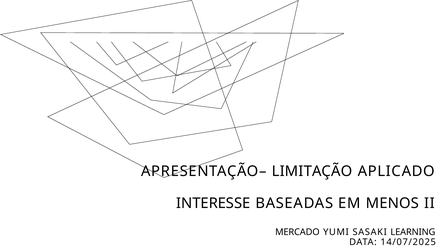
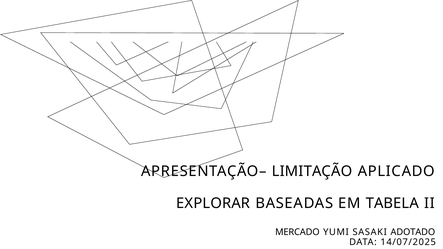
INTERESSE: INTERESSE -> EXPLORAR (213, 203)
MENOS: MENOS -> TABELA (392, 203)
LEARNING: LEARNING -> ADOTADO (413, 232)
